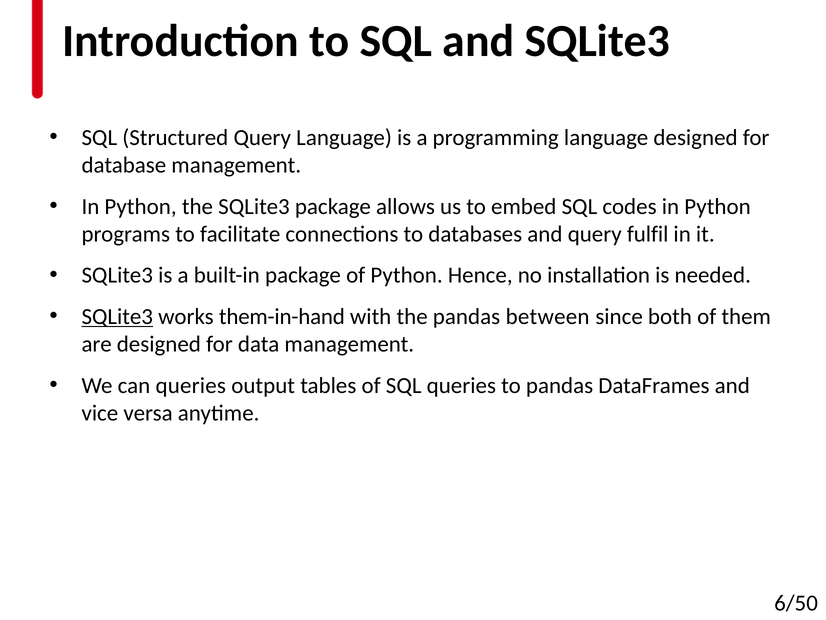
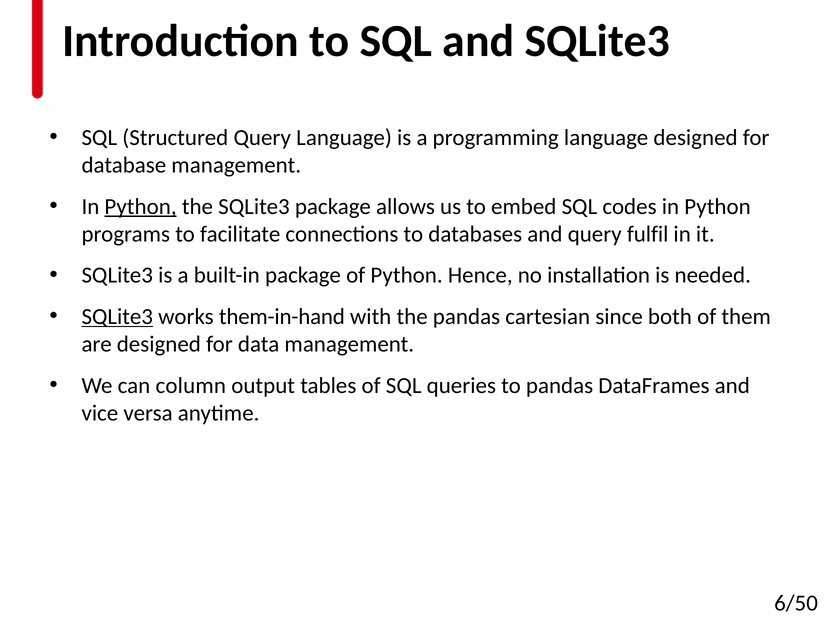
Python underline: none -> present (141, 206)
between: between -> cartesian (548, 316)
can queries: queries -> column (191, 385)
